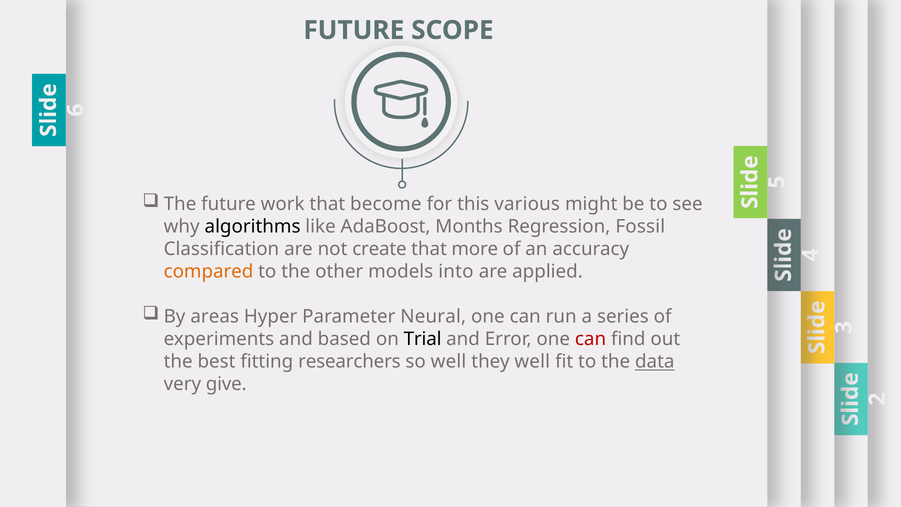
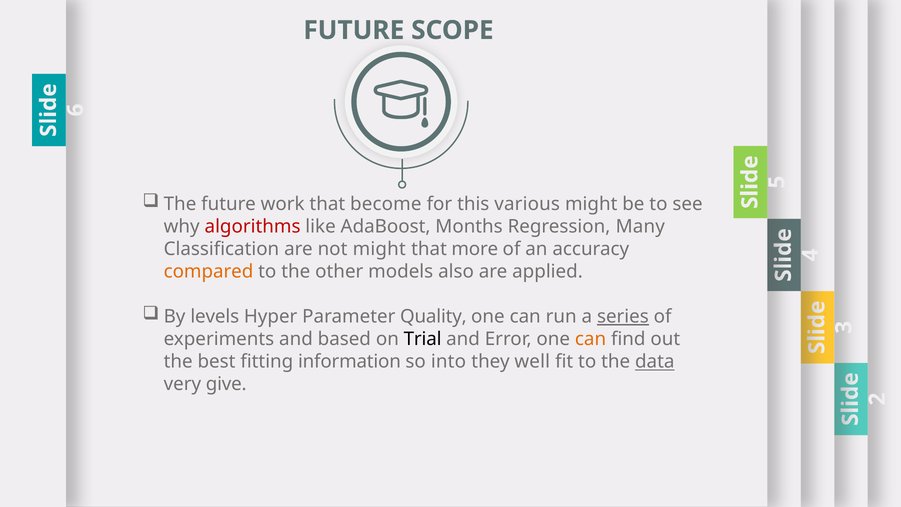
algorithms colour: black -> red (253, 226)
Fossil: Fossil -> Many (640, 226)
not create: create -> might (379, 249)
into: into -> also (456, 271)
areas: areas -> levels (215, 317)
Neural: Neural -> Quality (433, 317)
series underline: none -> present (623, 317)
can colour: red -> orange (591, 339)
researchers: researchers -> information (349, 362)
so well: well -> into (448, 362)
